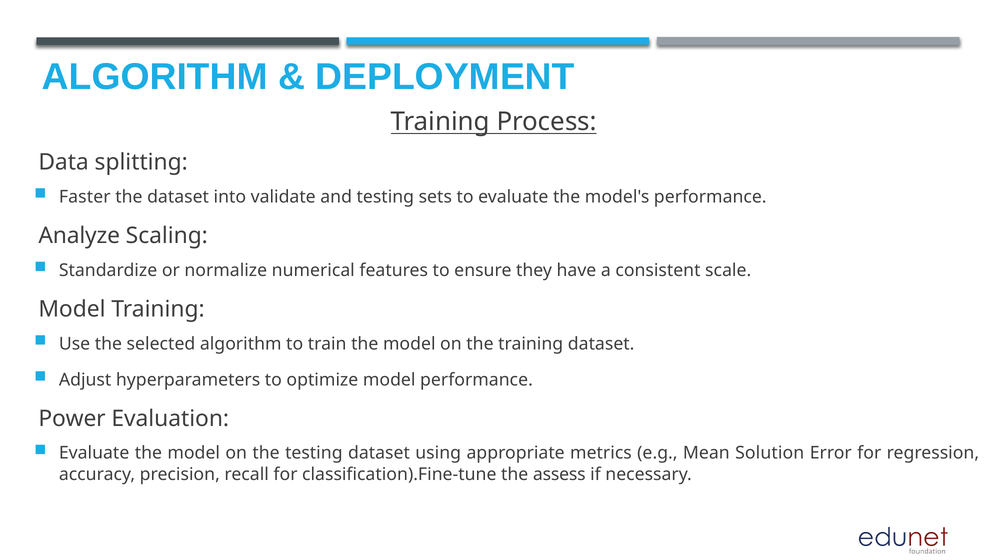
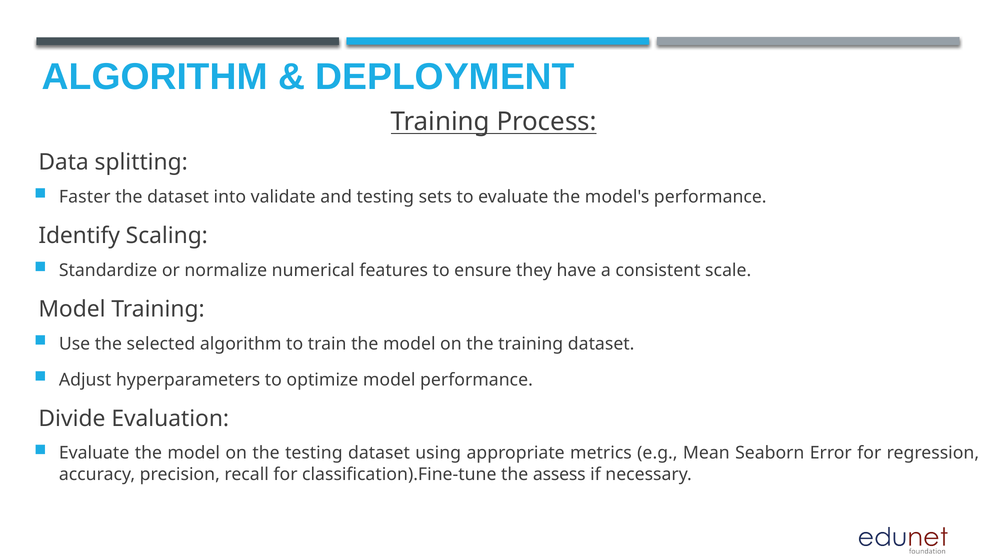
Analyze: Analyze -> Identify (79, 236)
Power: Power -> Divide (72, 419)
Solution: Solution -> Seaborn (770, 453)
